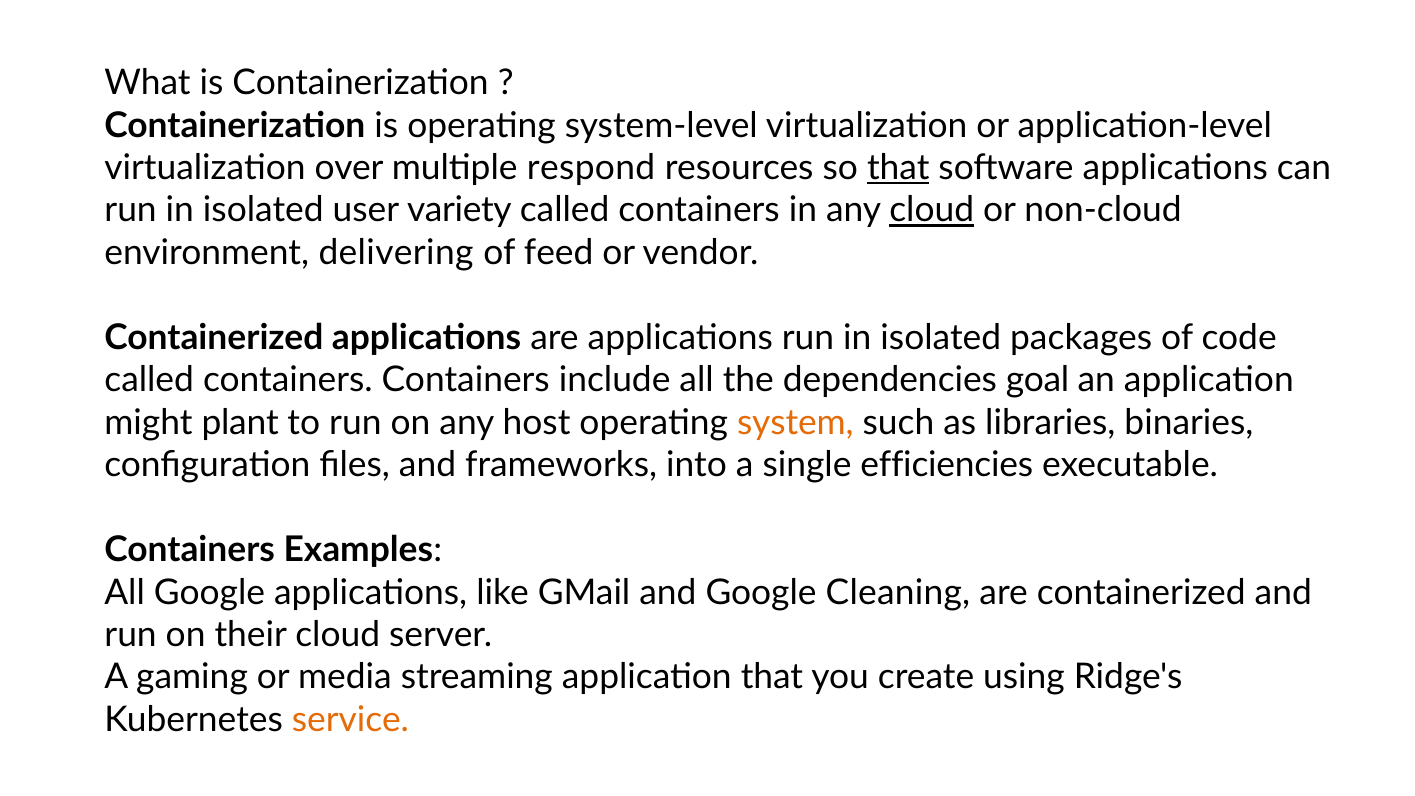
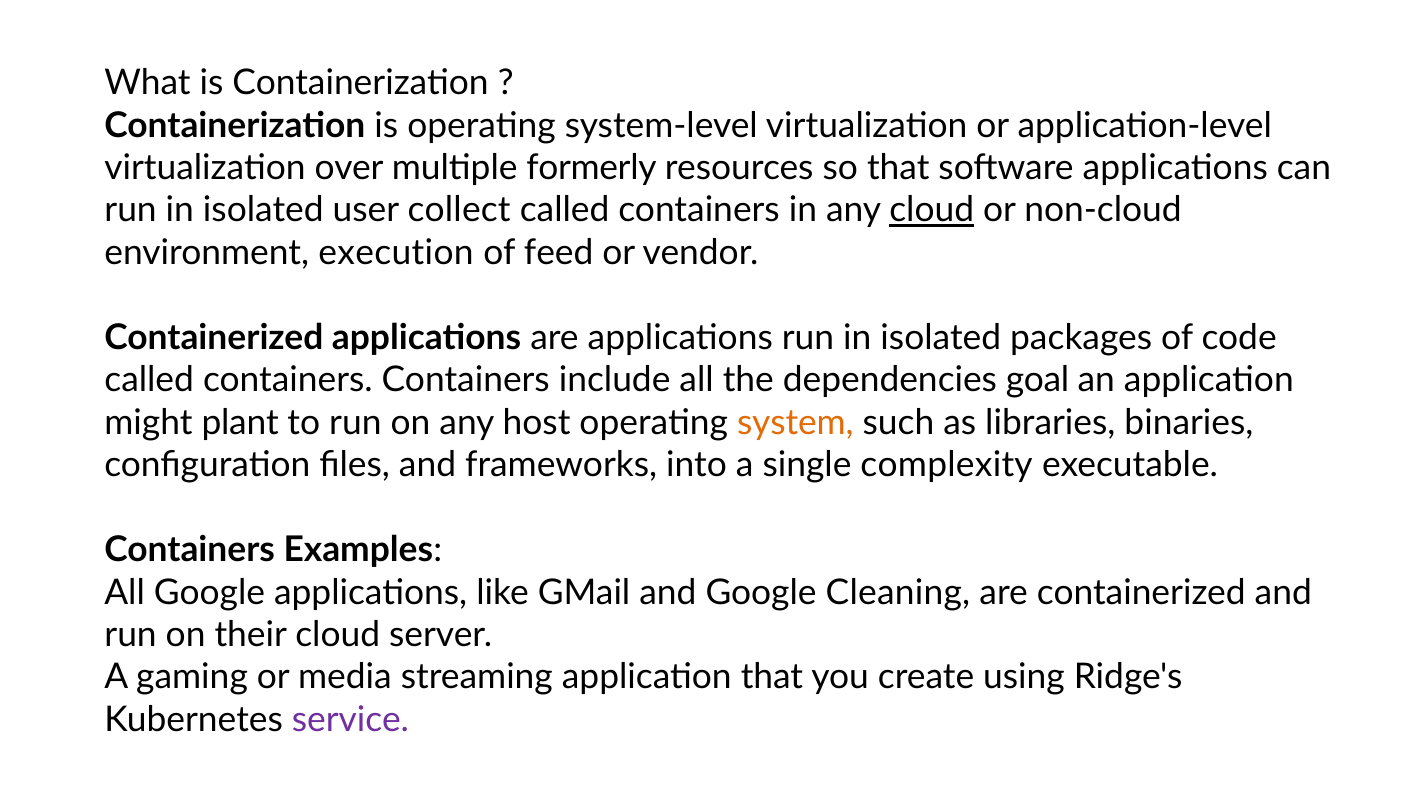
respond: respond -> formerly (591, 168)
that underline: present -> none (898, 168)
variety: variety -> collect (459, 210)
delivering: delivering -> execution (396, 253)
efficiencies: efficiencies -> complexity (947, 465)
service colour: orange -> purple (351, 720)
